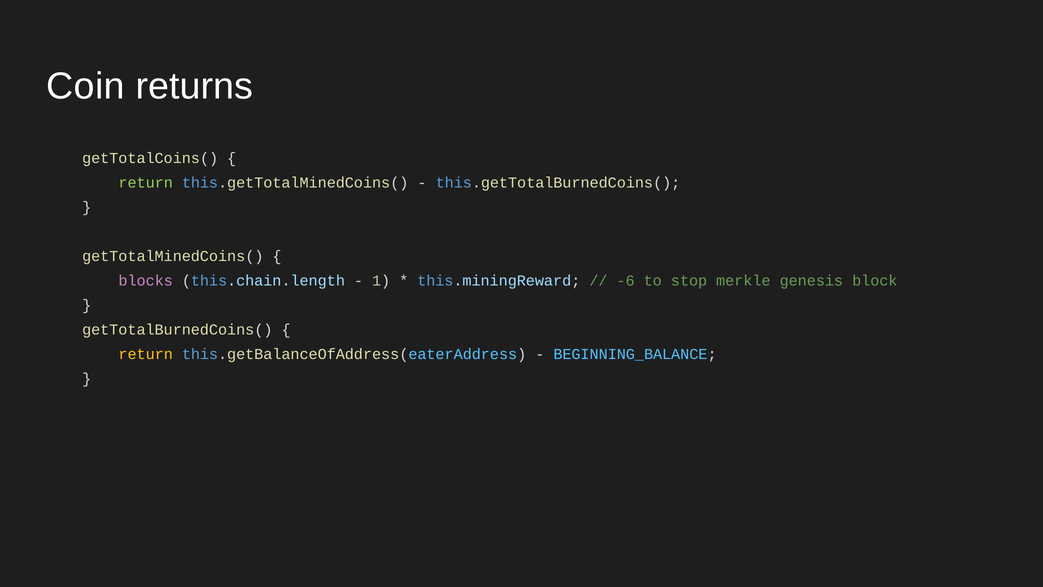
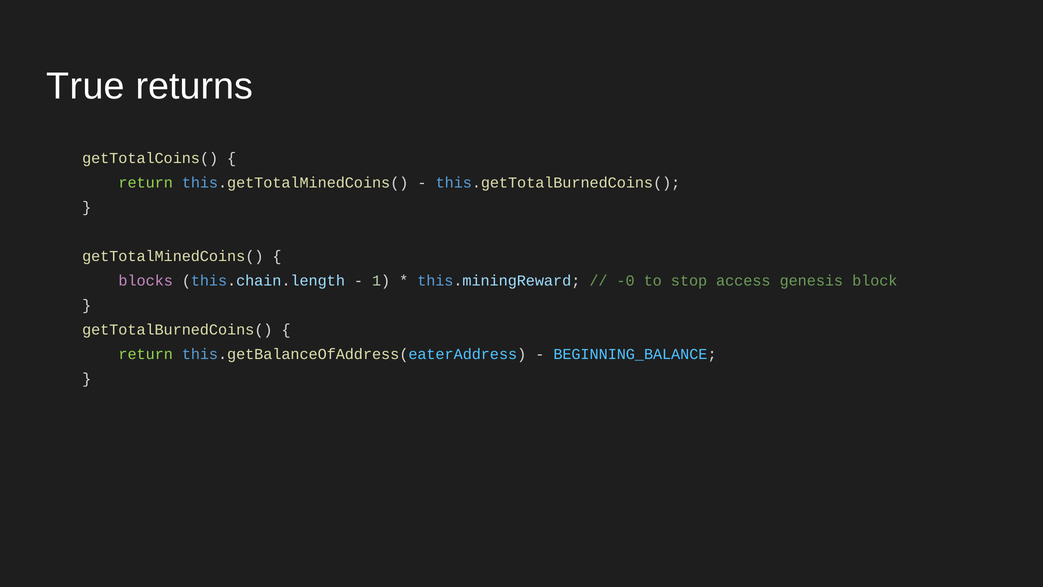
Coin: Coin -> True (86, 86)
-6: -6 -> -0 (626, 281)
merkle: merkle -> access (743, 281)
return colour: yellow -> light green (146, 354)
